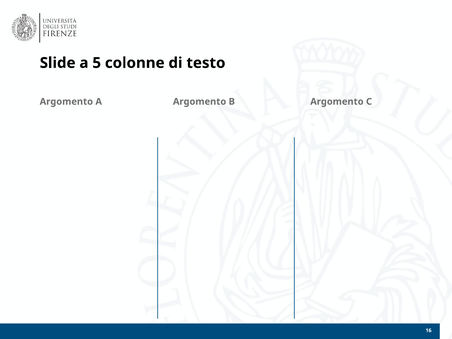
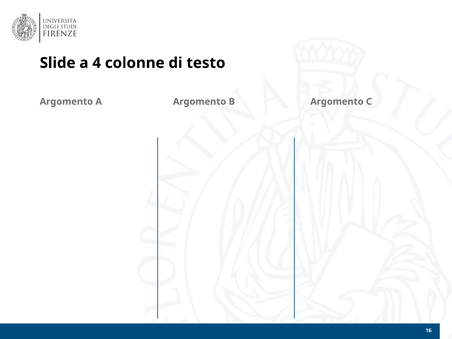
5: 5 -> 4 (97, 63)
